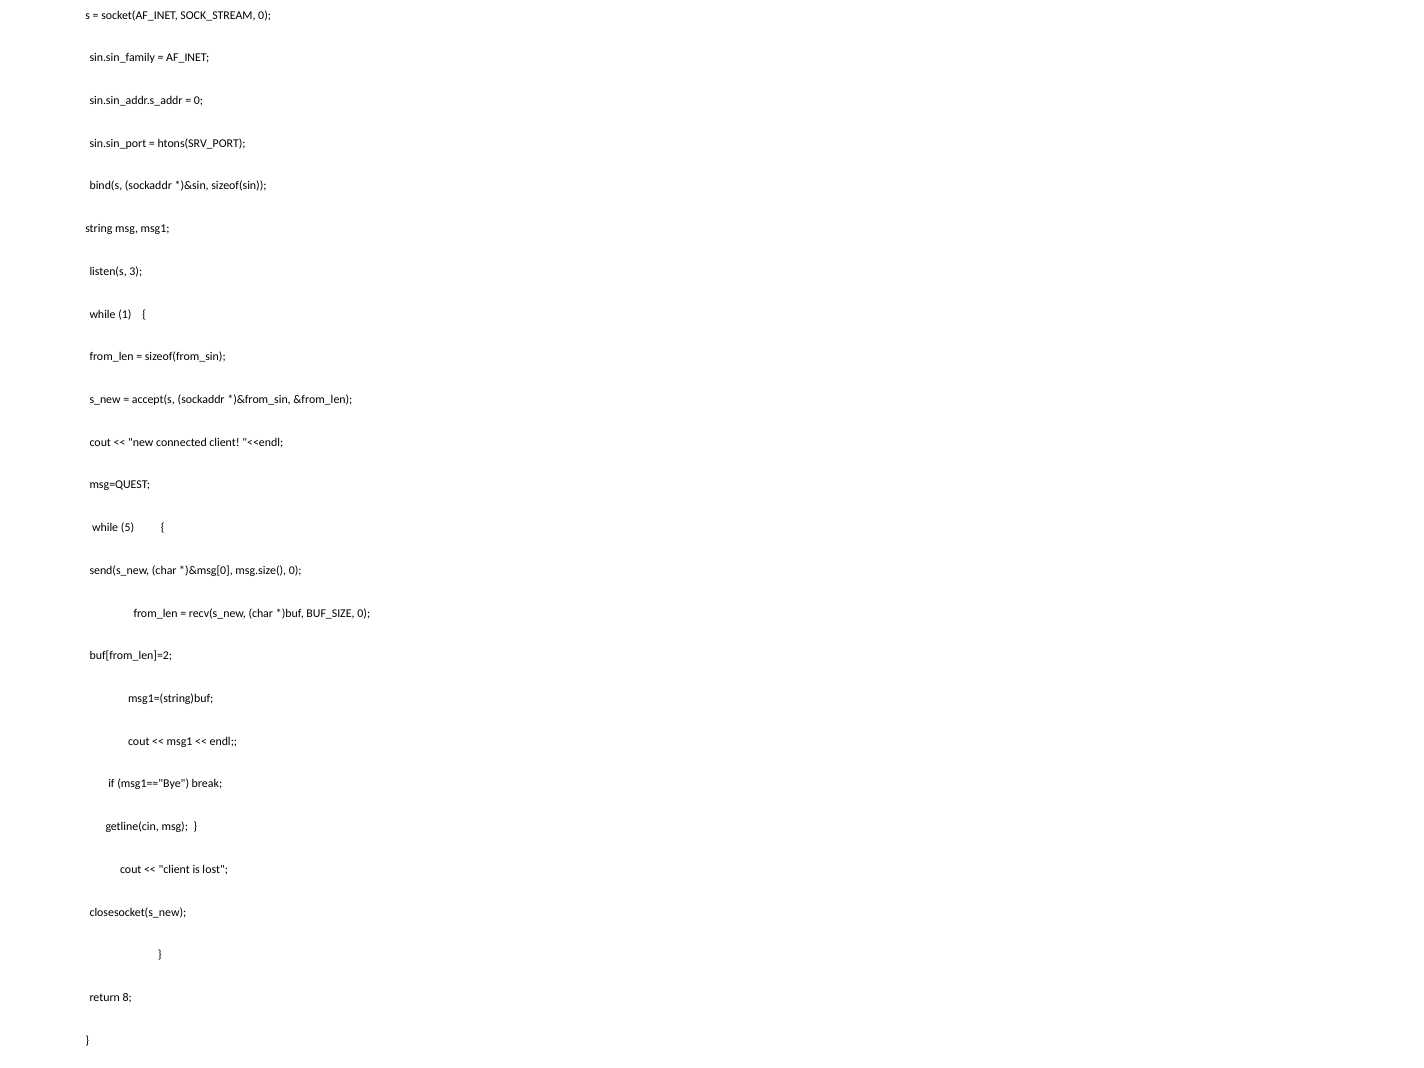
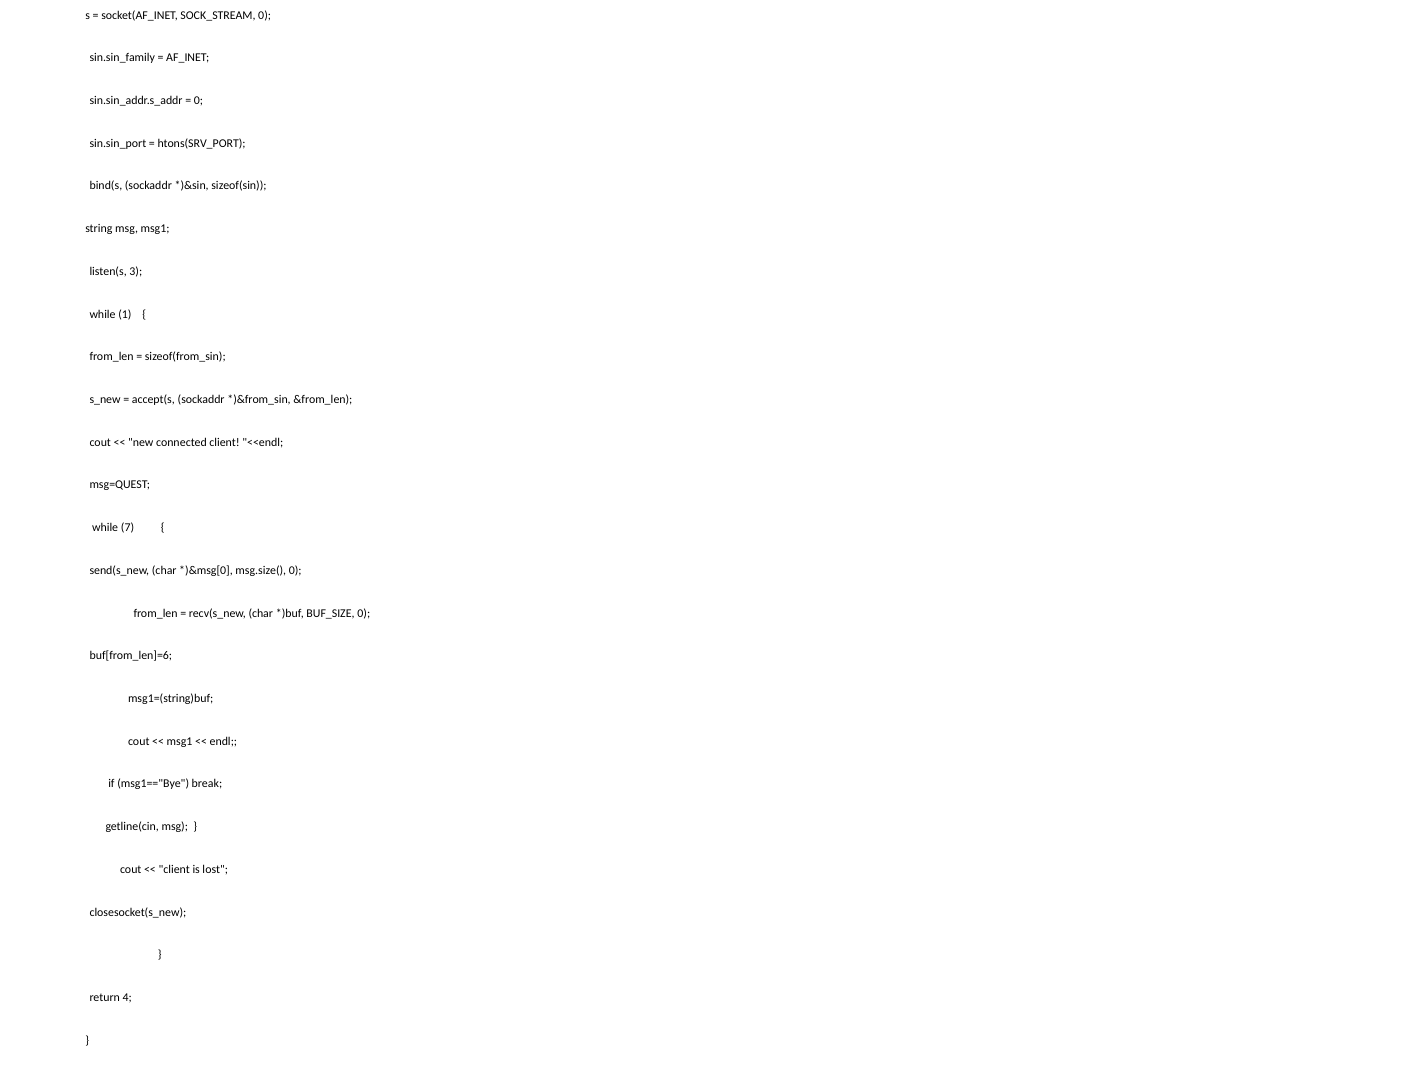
5: 5 -> 7 (128, 528)
buf[from_len]=2: buf[from_len]=2 -> buf[from_len]=6 (131, 656)
8: 8 -> 4 (127, 998)
